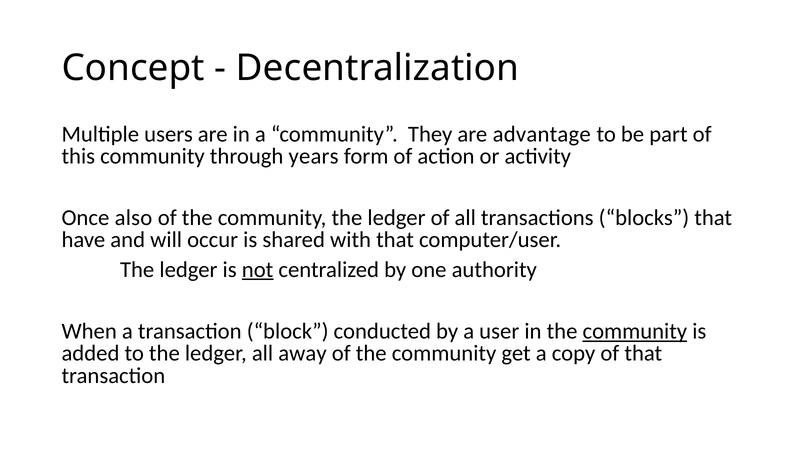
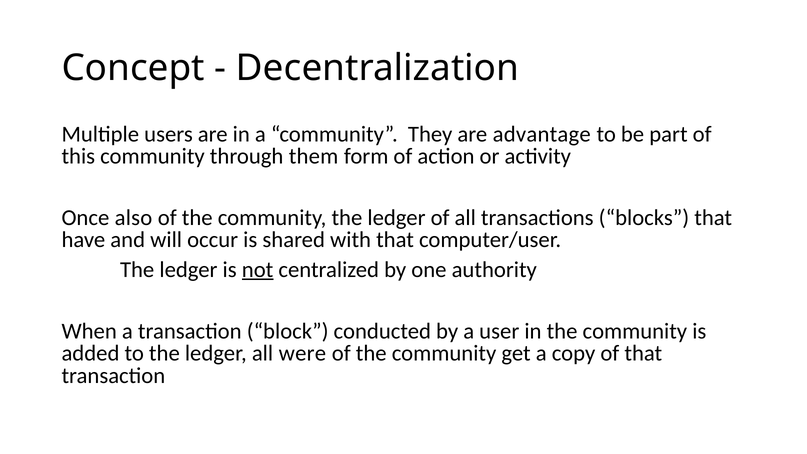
years: years -> them (314, 156)
community underline: present -> none (635, 331)
away: away -> were (302, 353)
